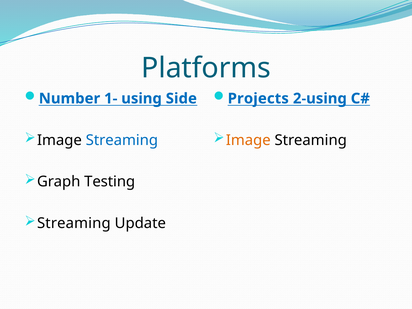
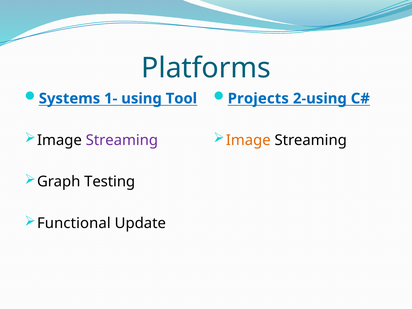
Number: Number -> Systems (69, 99)
Side: Side -> Tool (181, 99)
Streaming colour: blue -> purple (122, 140)
Streaming: Streaming -> Functional (74, 223)
